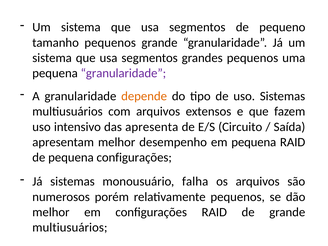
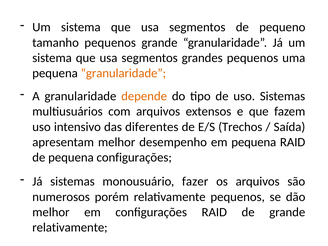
granularidade colour: purple -> orange (123, 73)
apresenta: apresenta -> diferentes (152, 127)
Circuito: Circuito -> Trechos (240, 127)
falha: falha -> fazer (195, 181)
multiusuários: multiusuários -> relativamente (70, 227)
